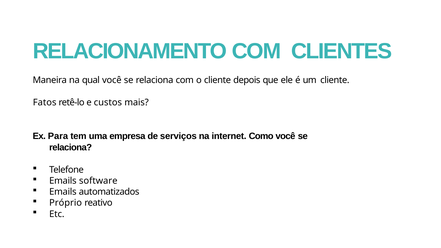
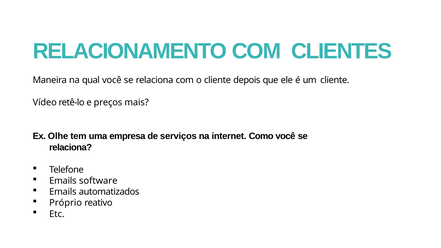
Fatos: Fatos -> Vídeo (45, 103)
custos: custos -> preços (108, 103)
Para: Para -> Olhe (58, 136)
